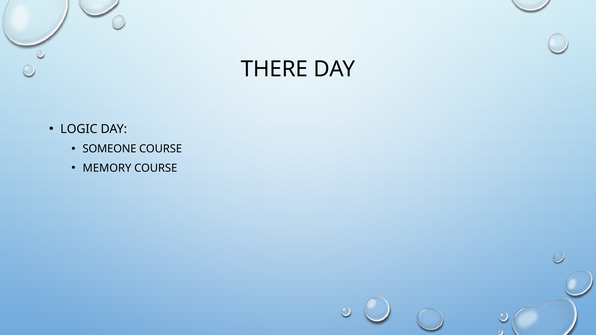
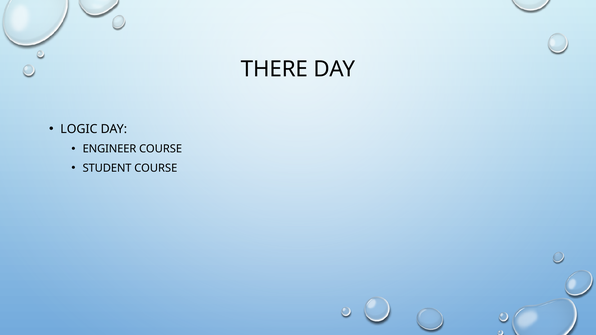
SOMEONE: SOMEONE -> ENGINEER (109, 149)
MEMORY: MEMORY -> STUDENT (107, 168)
